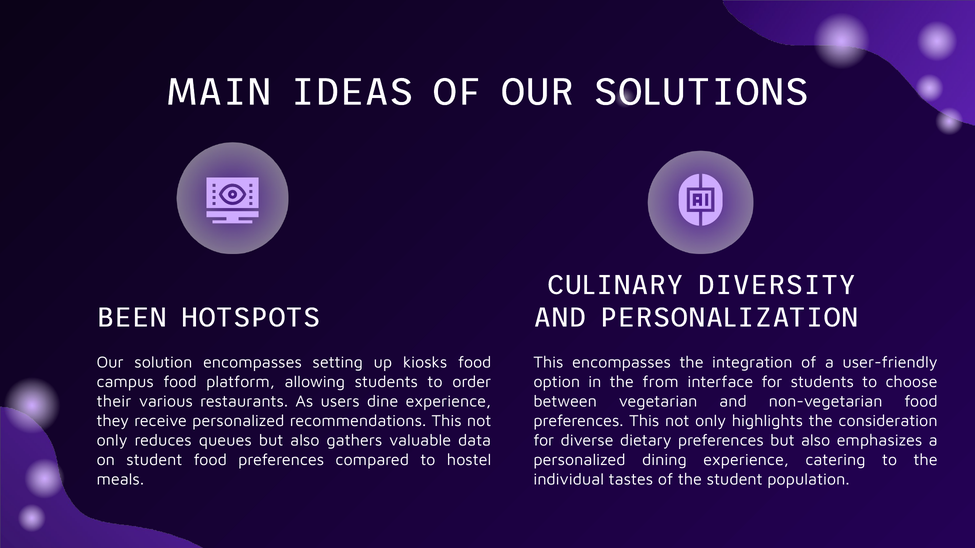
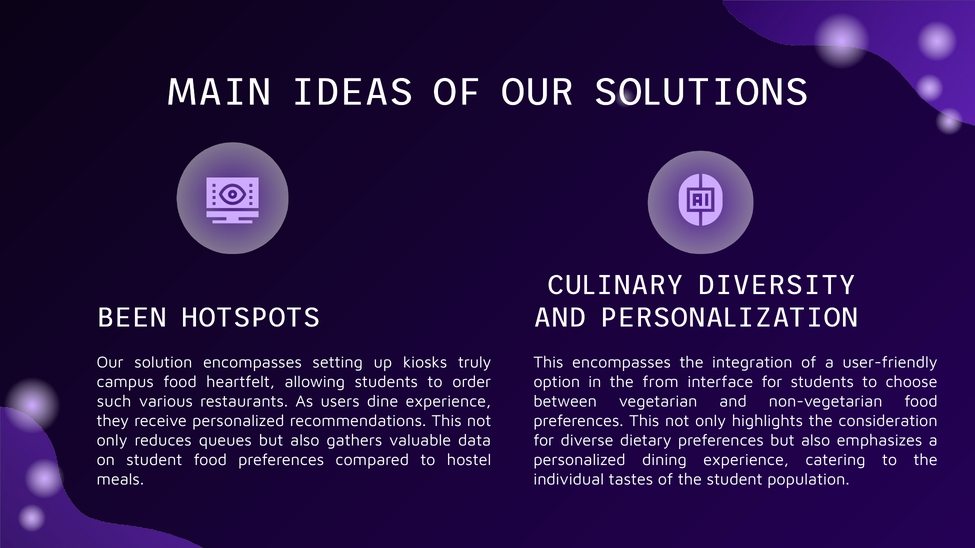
kiosks food: food -> truly (475, 363)
platform: platform -> heartfelt (241, 382)
their: their -> such (114, 402)
